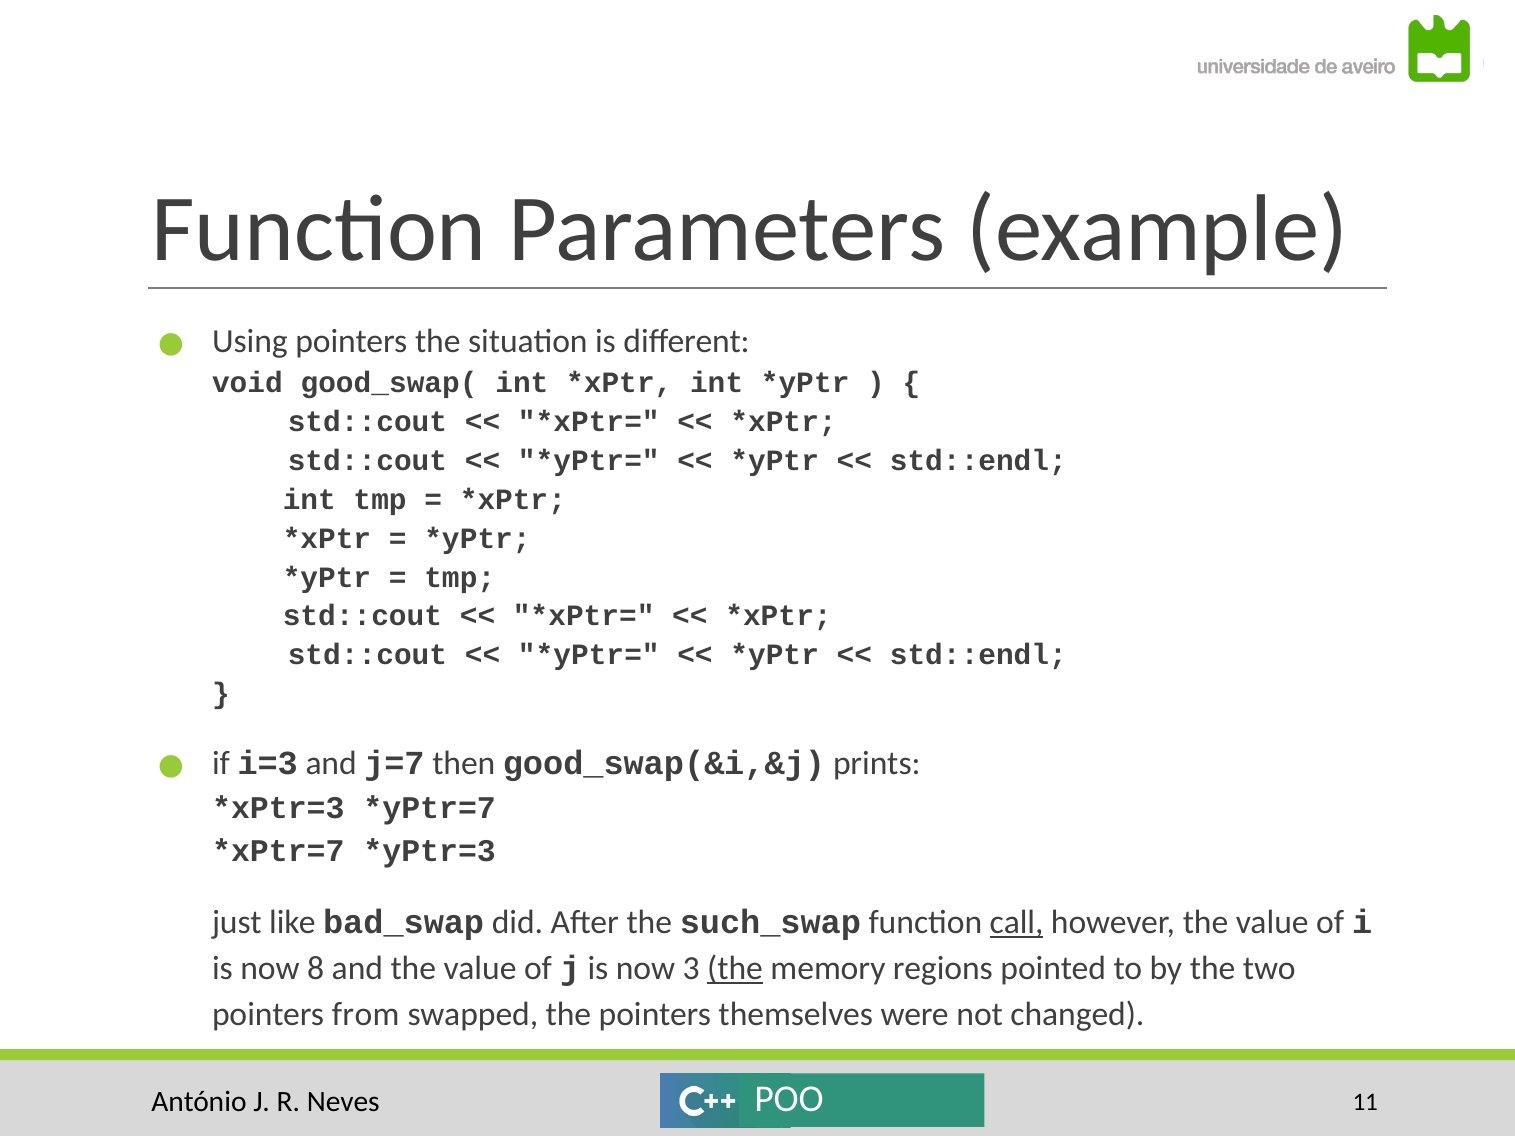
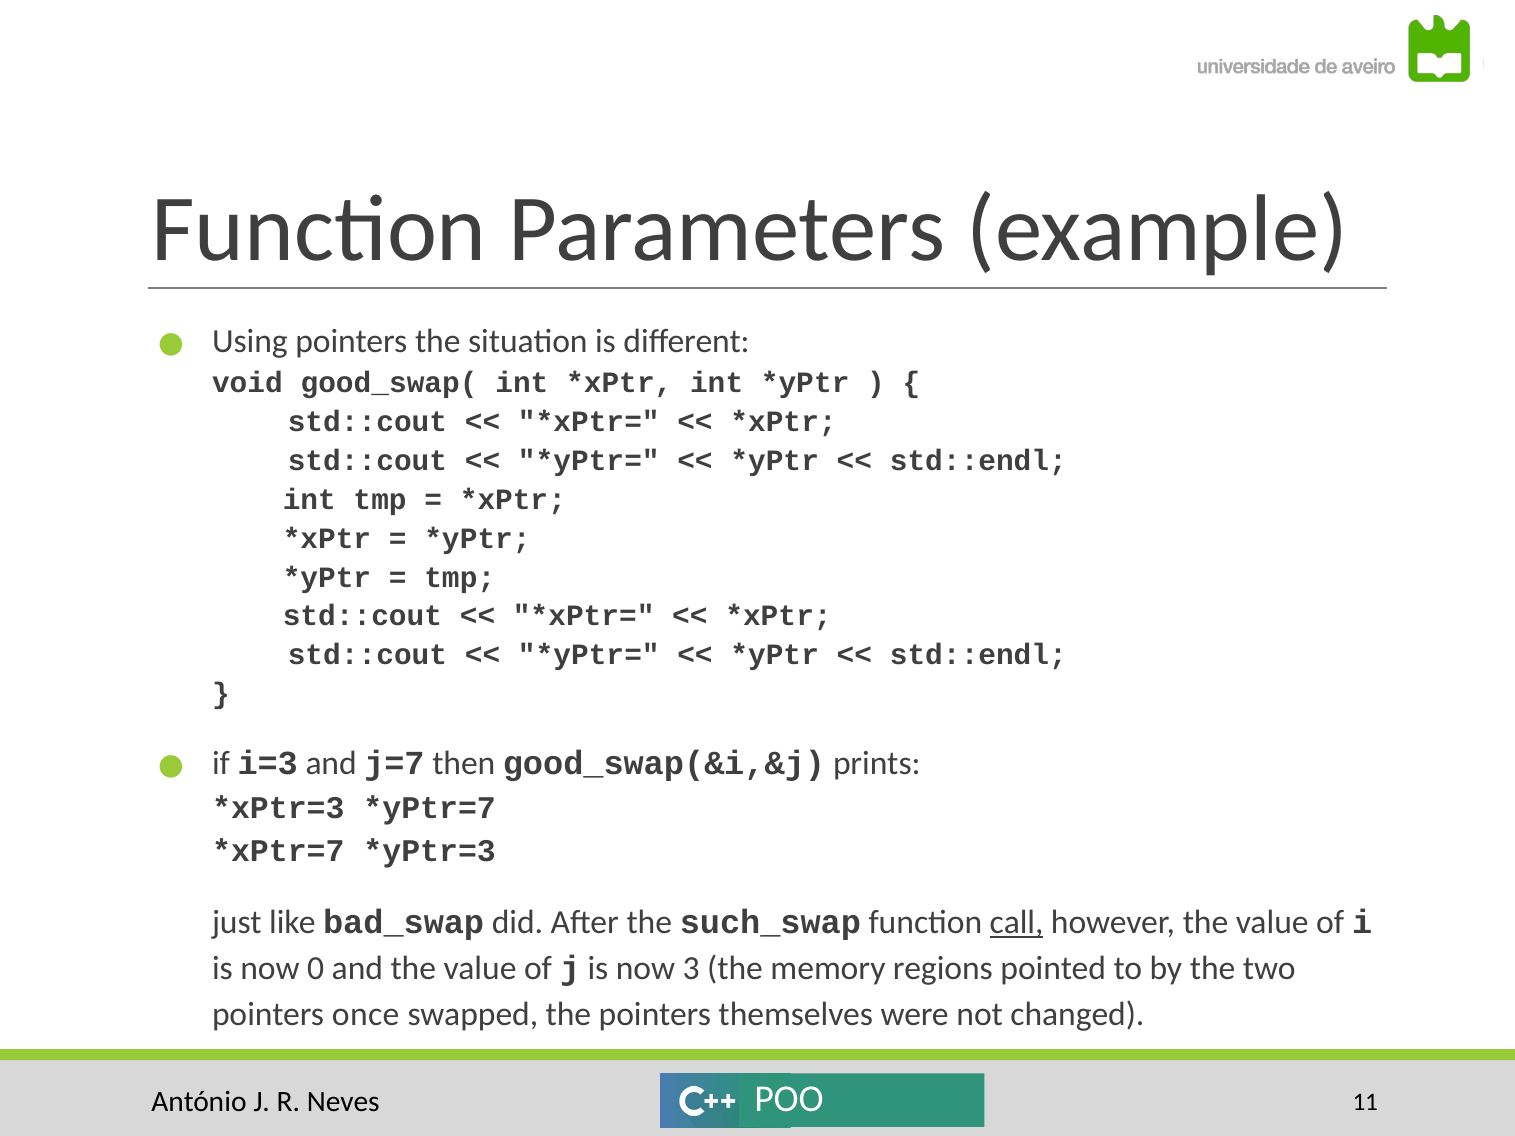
8: 8 -> 0 (316, 969)
the underline: present -> none (735, 969)
from: from -> once (366, 1015)
